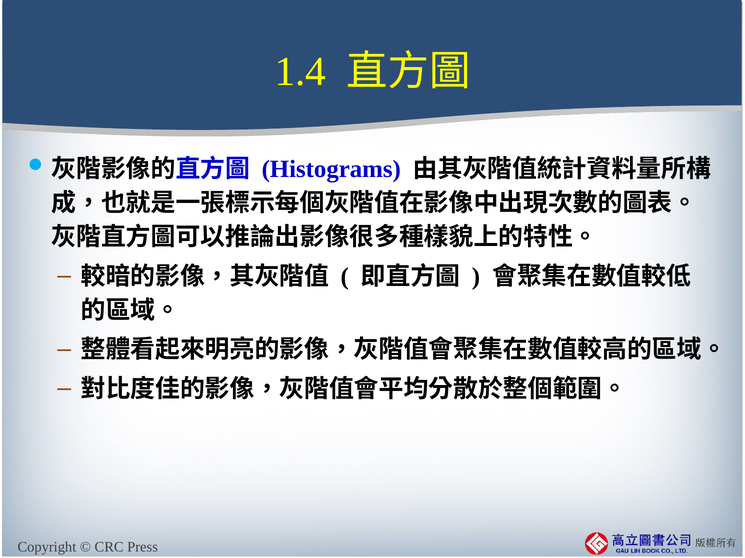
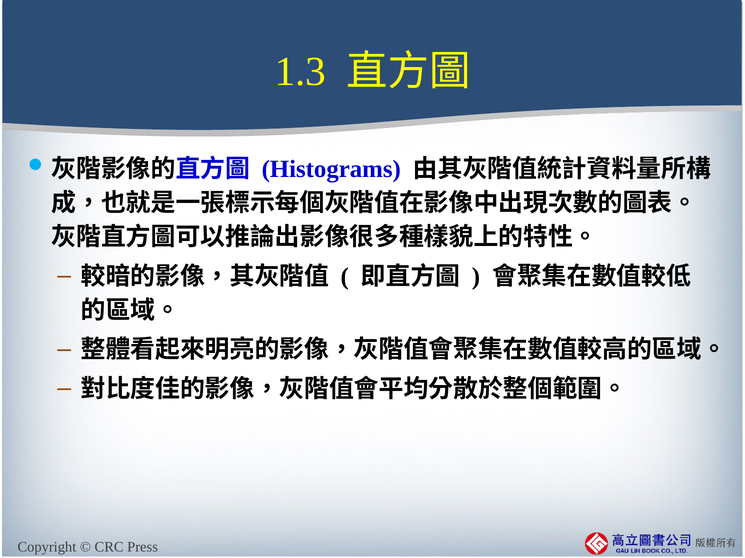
1.4: 1.4 -> 1.3 (300, 72)
